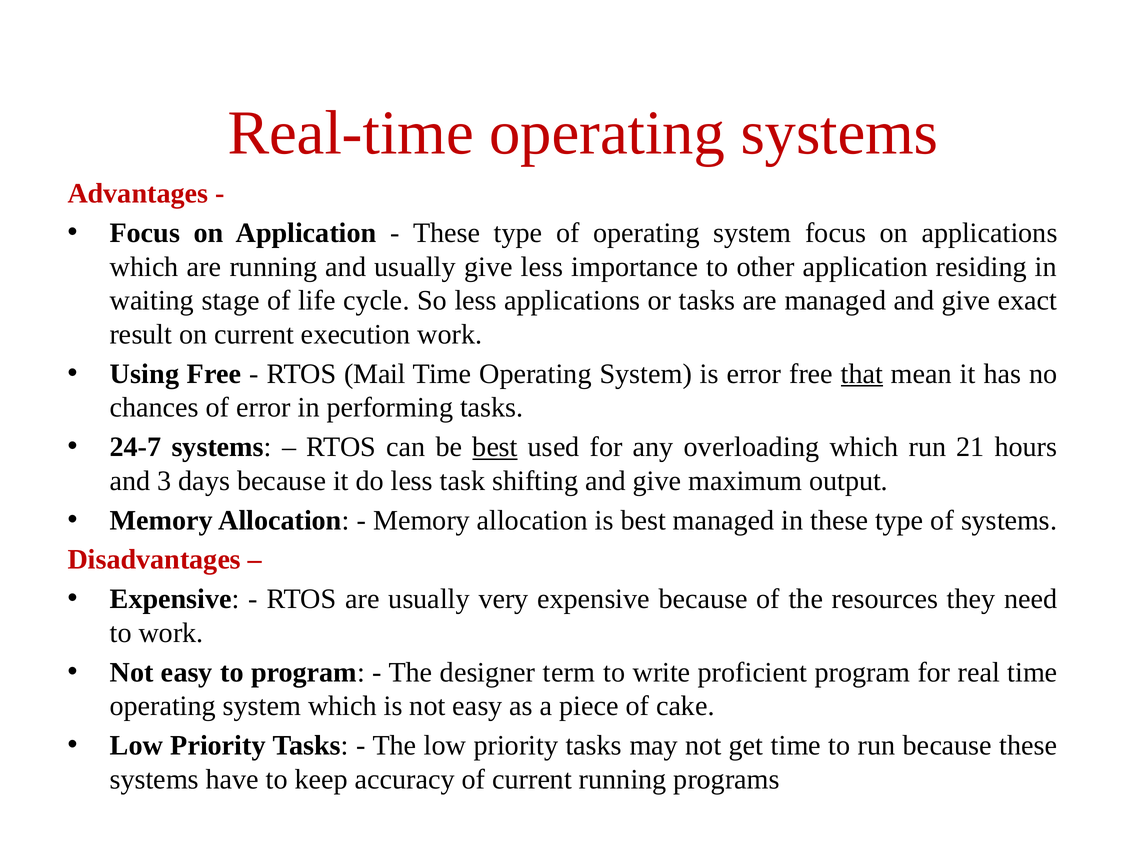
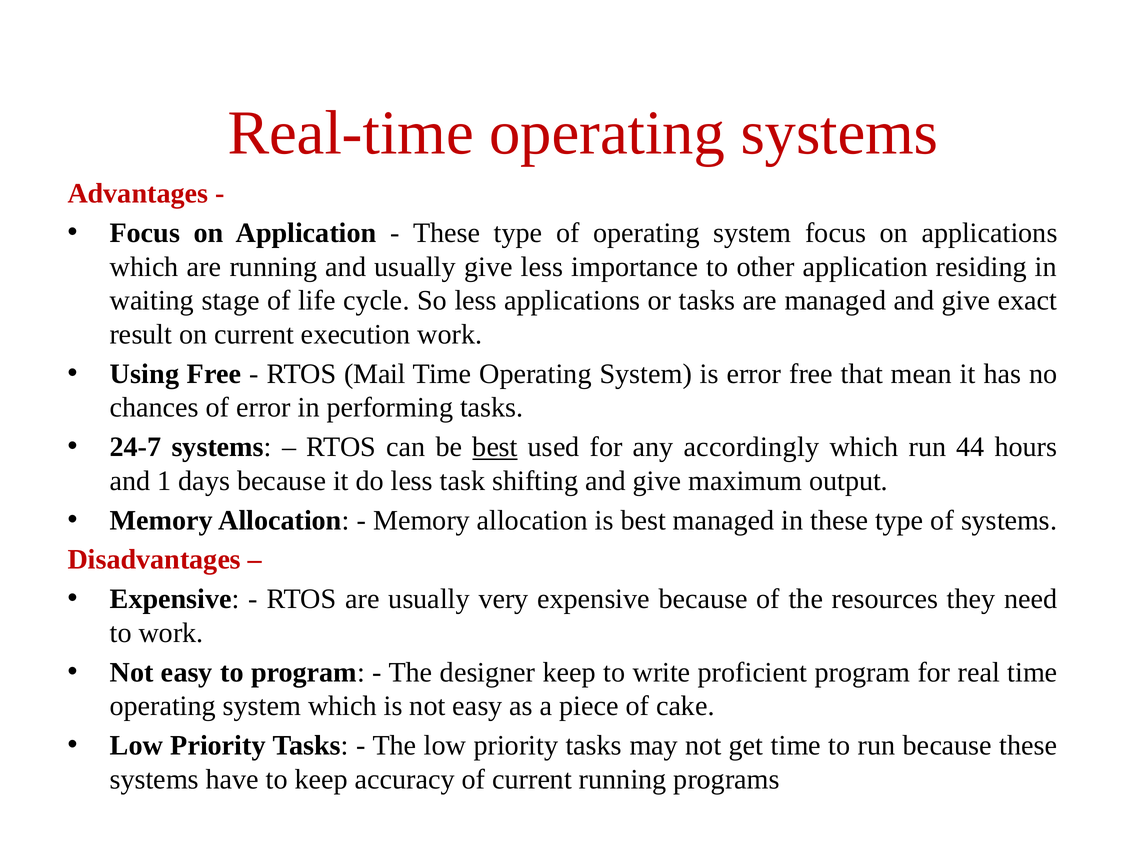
that underline: present -> none (862, 374)
overloading: overloading -> accordingly (751, 447)
21: 21 -> 44 (970, 447)
3: 3 -> 1 (164, 481)
designer term: term -> keep (569, 672)
